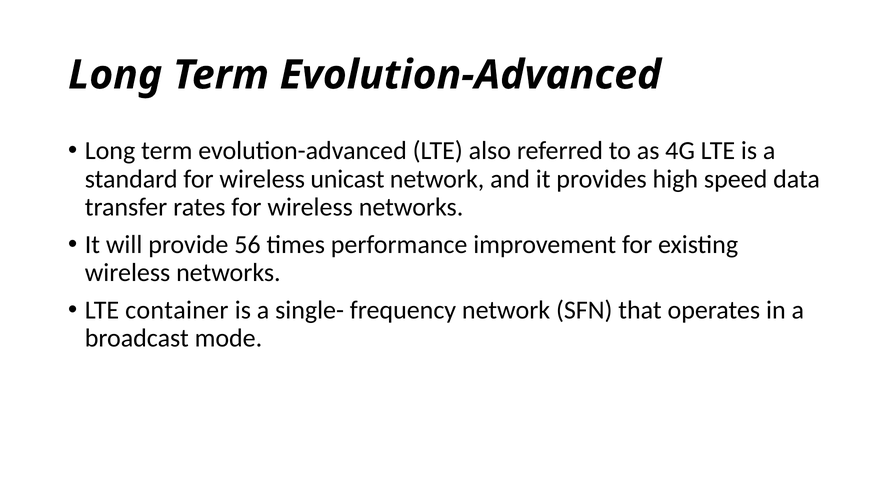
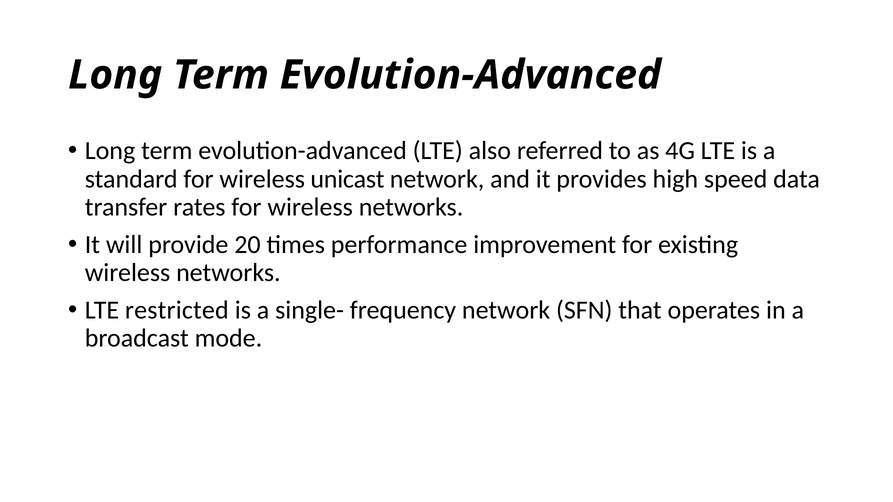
56: 56 -> 20 (247, 245)
container: container -> restricted (177, 310)
